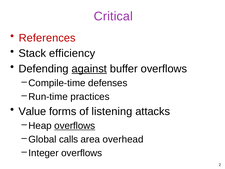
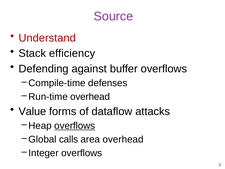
Critical: Critical -> Source (113, 16)
References: References -> Understand (47, 38)
against underline: present -> none (89, 69)
Run-time practices: practices -> overhead (90, 97)
listening: listening -> dataflow (112, 111)
